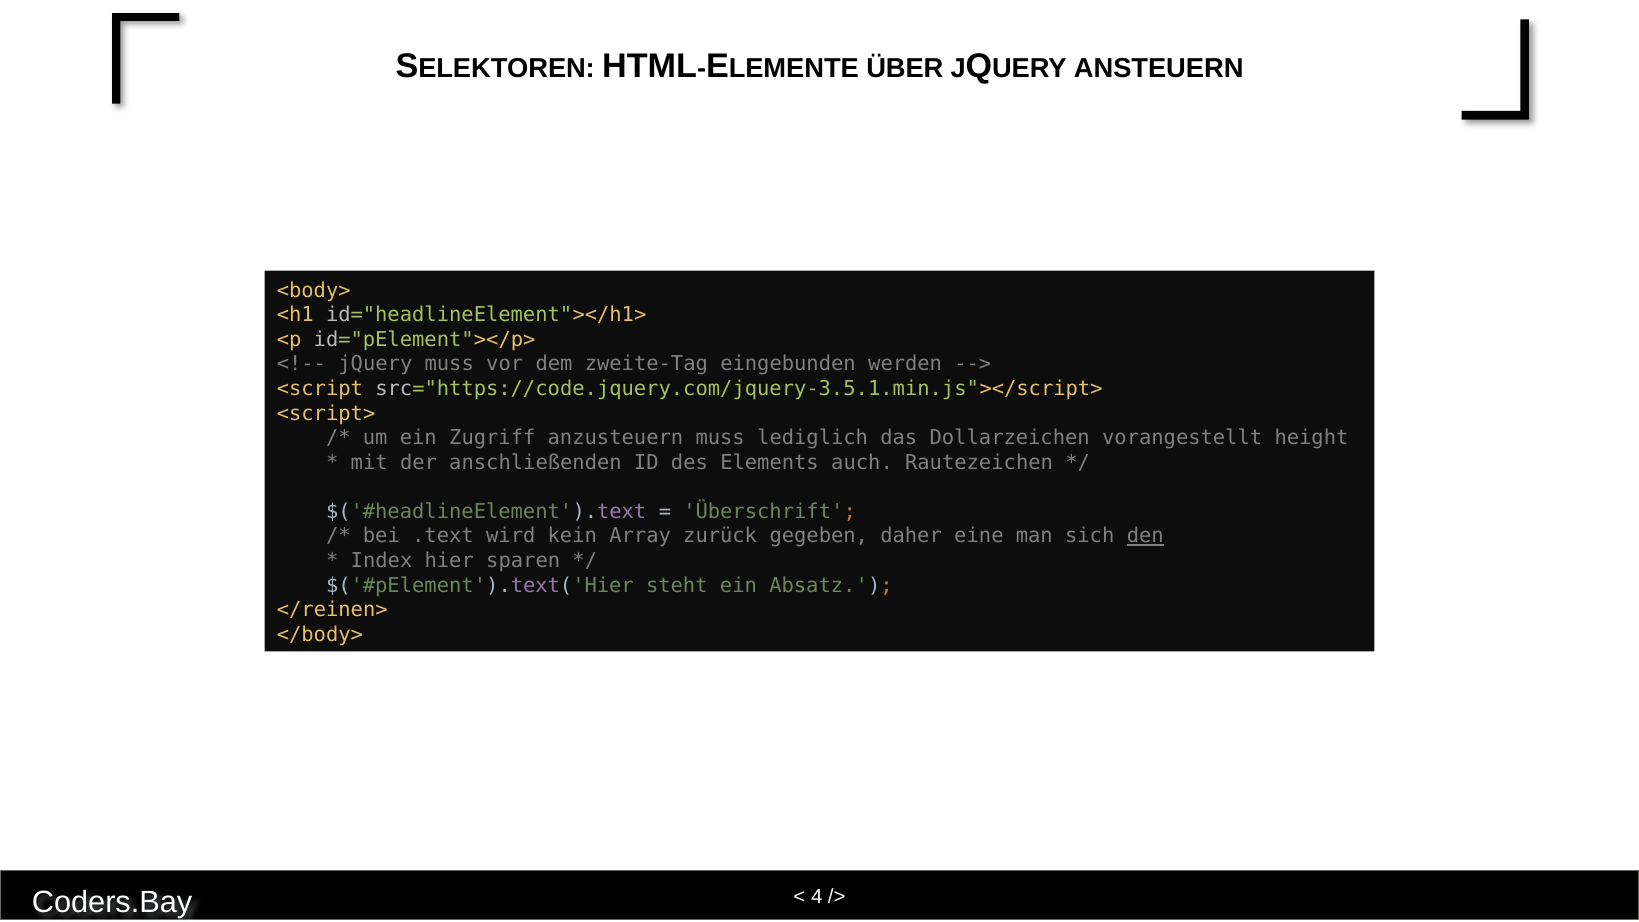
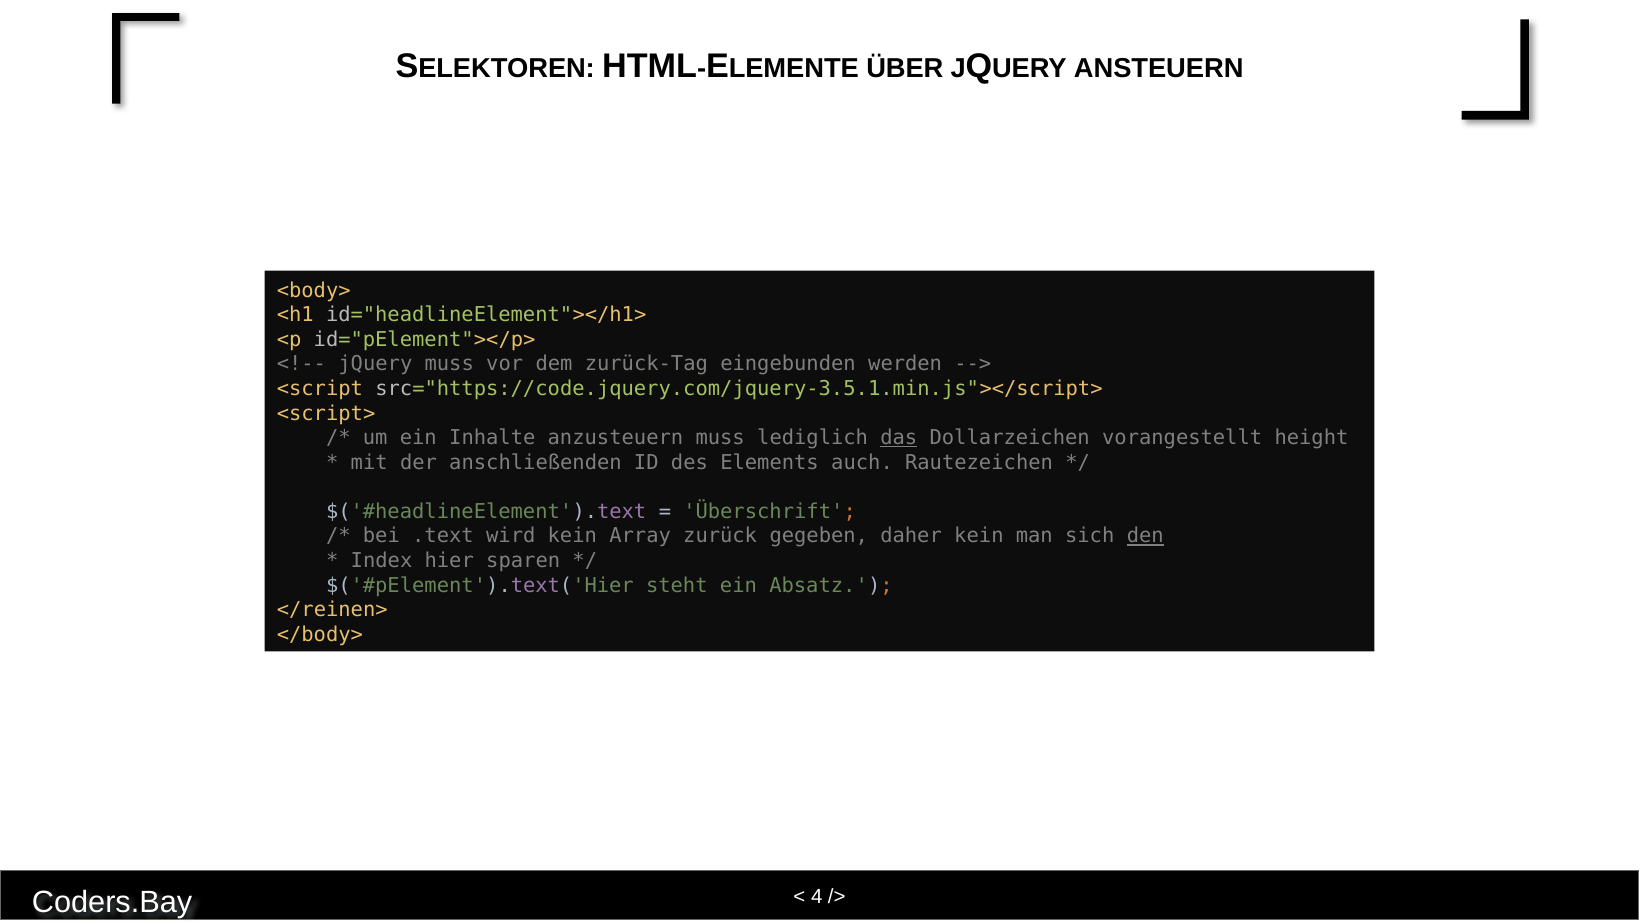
zweite-Tag: zweite-Tag -> zurück-Tag (646, 364)
Zugriff: Zugriff -> Inhalte (492, 438)
das underline: none -> present (899, 438)
daher eine: eine -> kein (979, 536)
